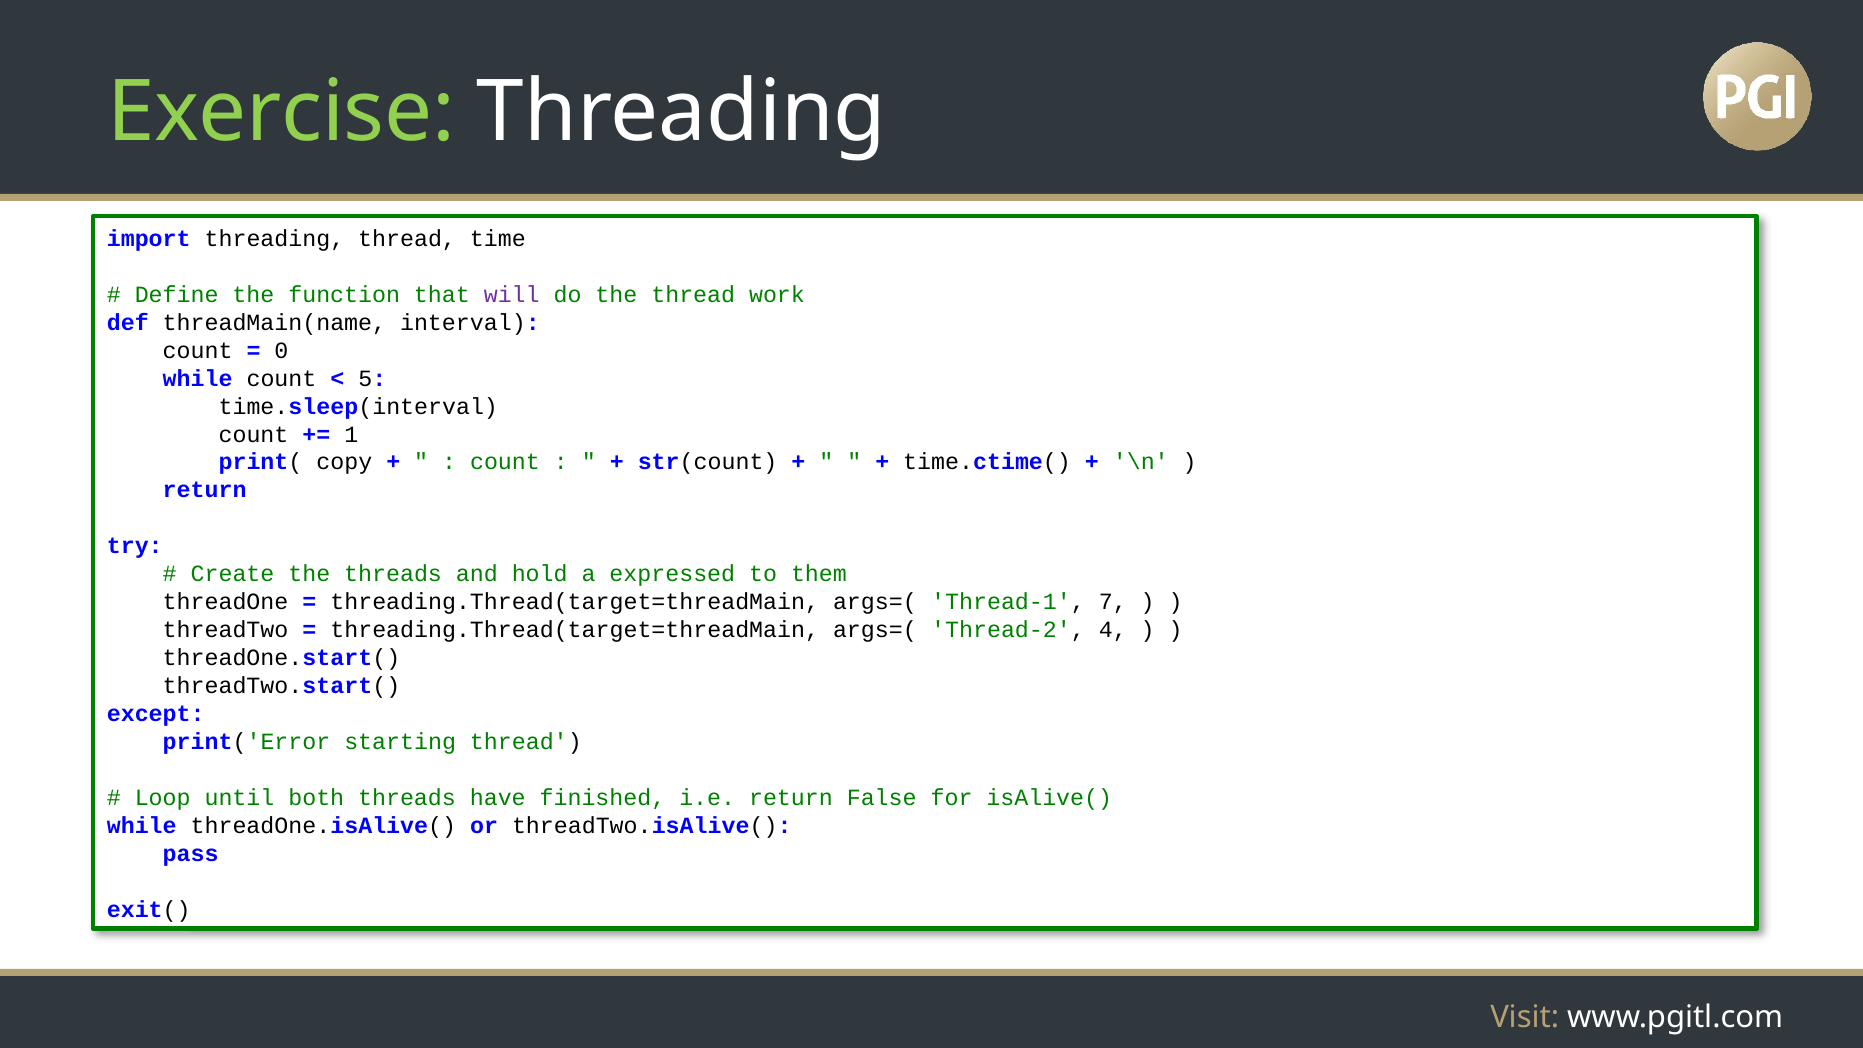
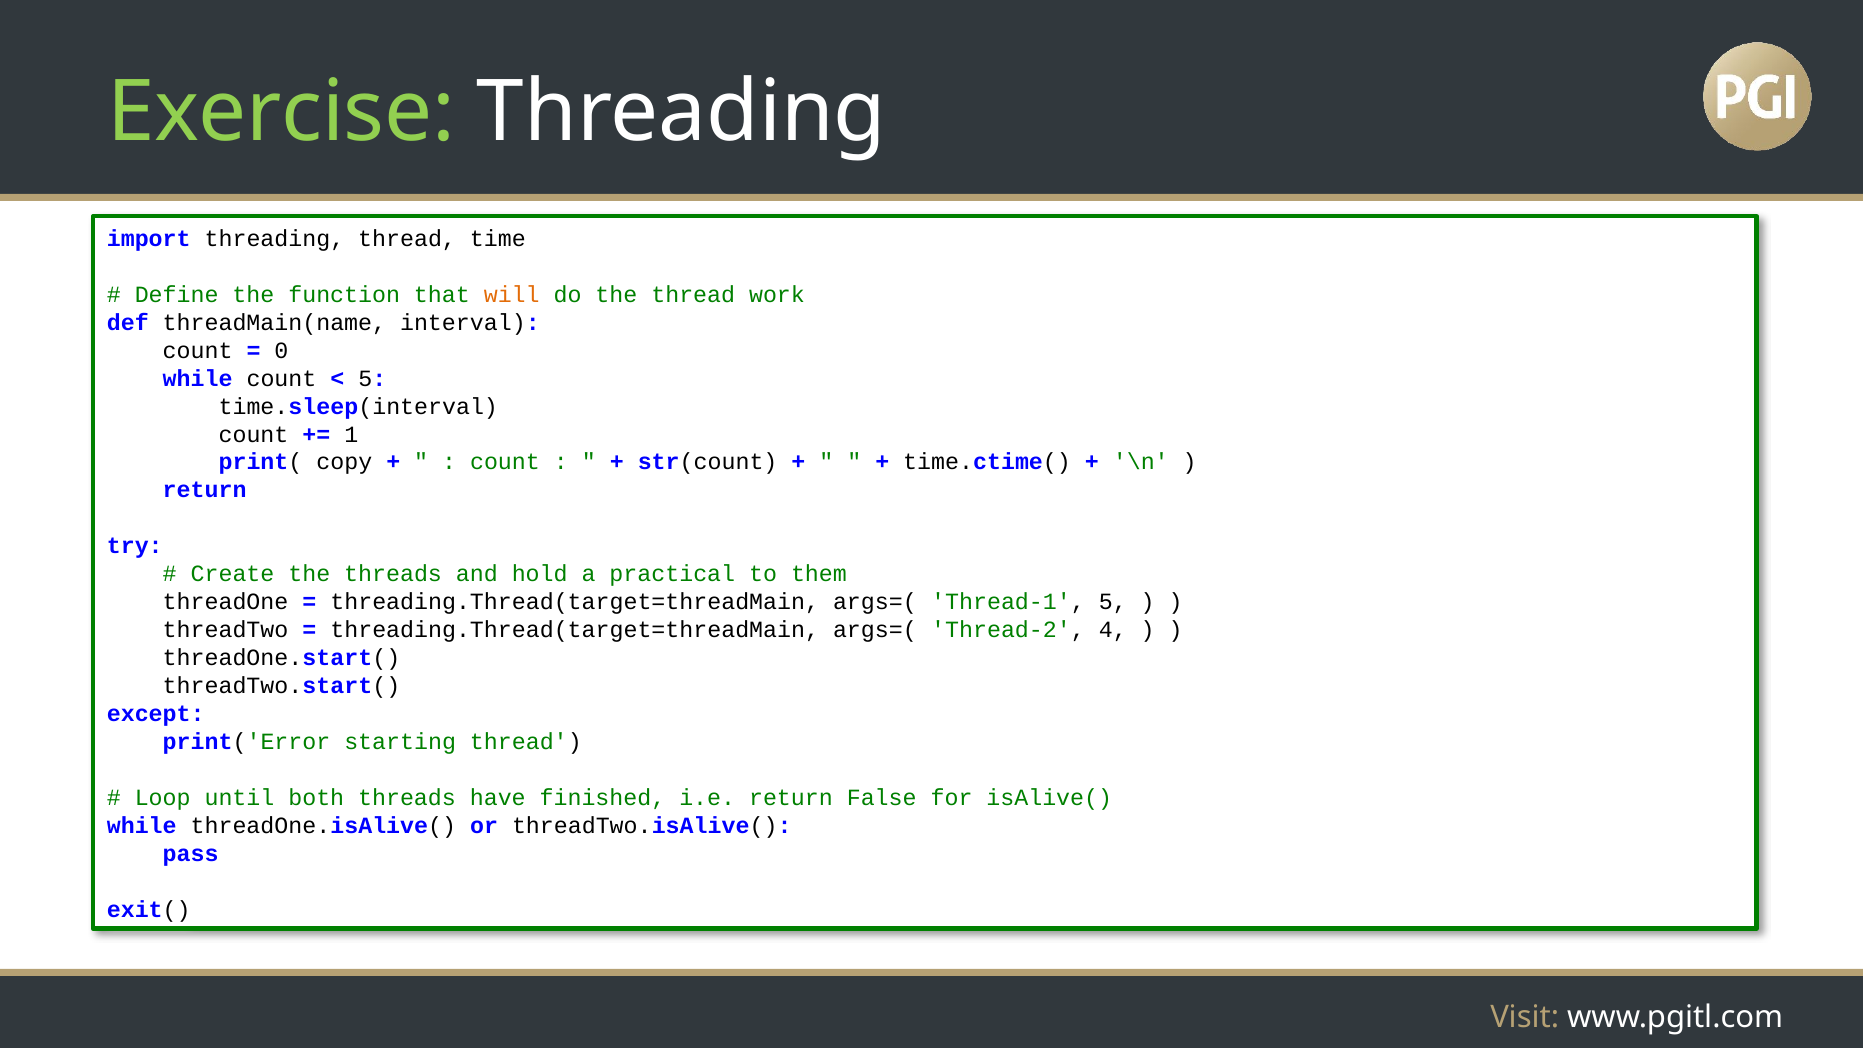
will colour: purple -> orange (512, 295)
expressed: expressed -> practical (672, 574)
Thread-1 7: 7 -> 5 (1113, 602)
